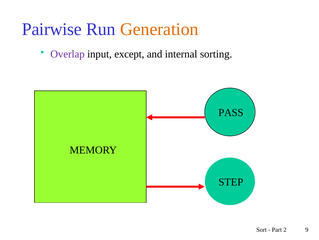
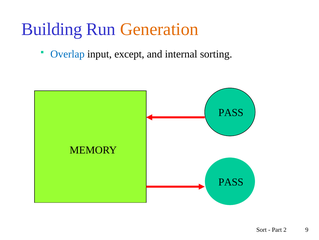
Pairwise: Pairwise -> Building (52, 29)
Overlap colour: purple -> blue (67, 54)
STEP: STEP -> PASS (231, 181)
